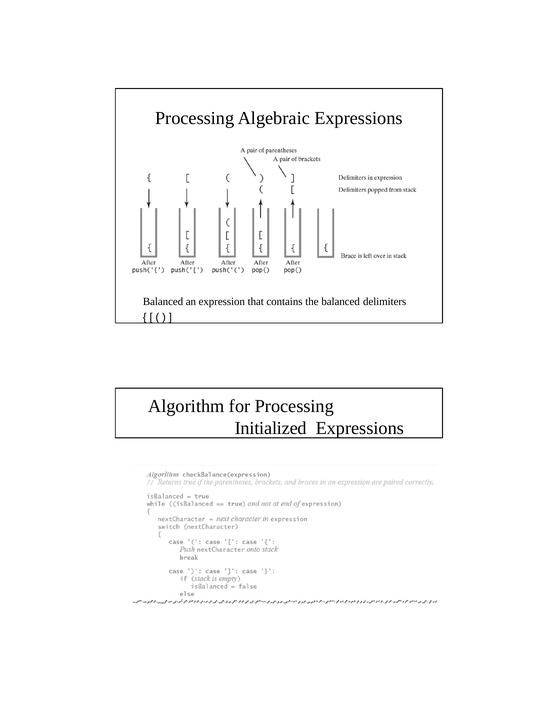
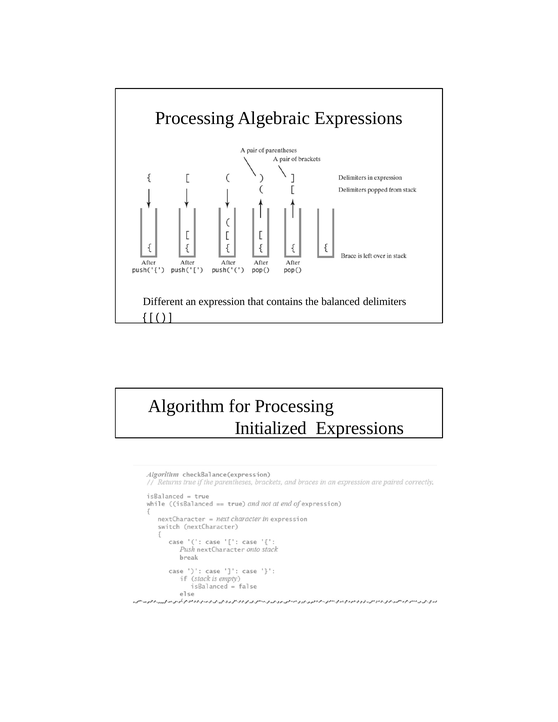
Balanced: Balanced -> Different (163, 301)
